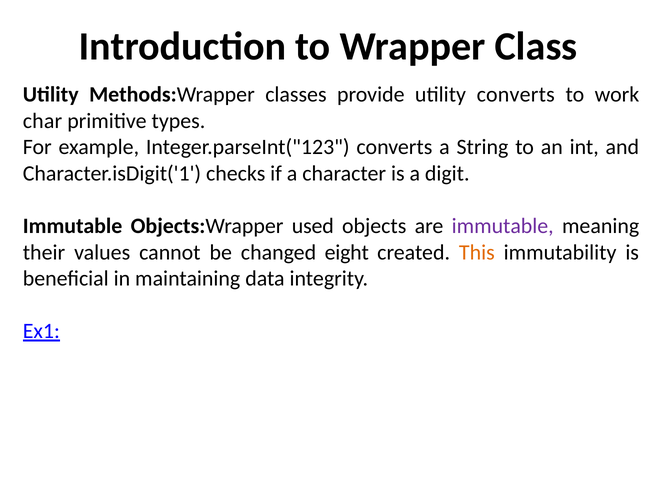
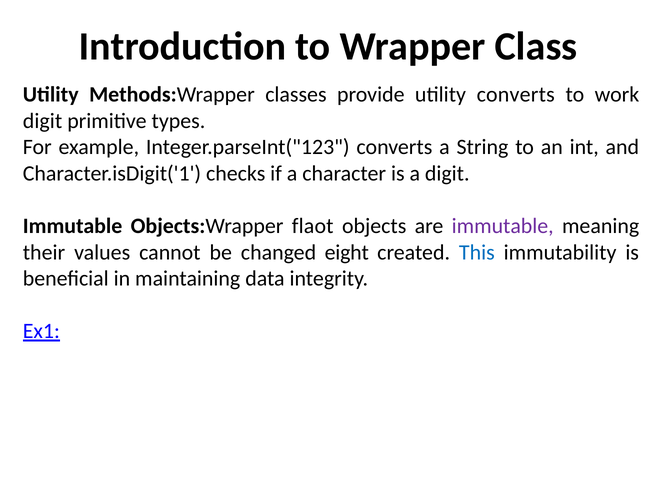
char: char -> digit (43, 121)
used: used -> flaot (313, 226)
This colour: orange -> blue (477, 252)
